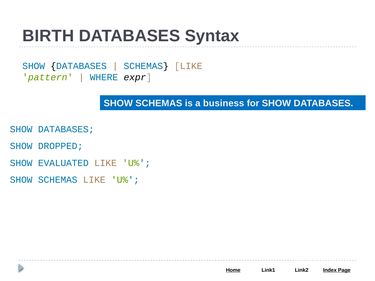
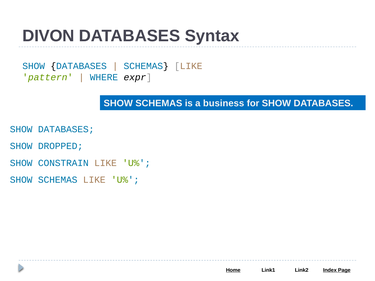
BIRTH: BIRTH -> DIVON (48, 36)
EVALUATED: EVALUATED -> CONSTRAIN (63, 163)
